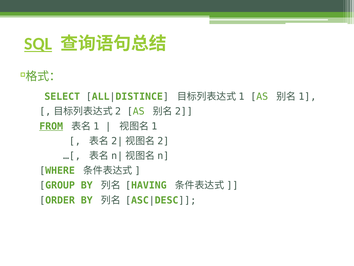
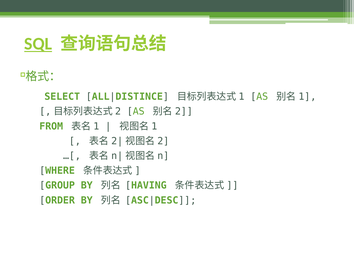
FROM underline: present -> none (51, 126)
